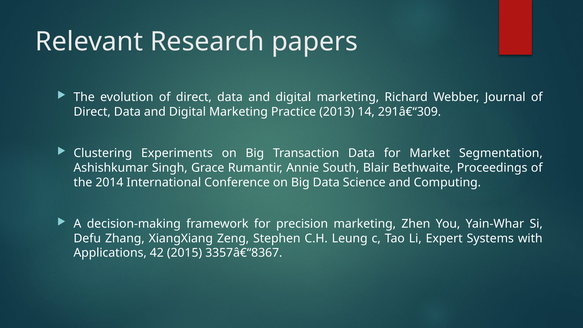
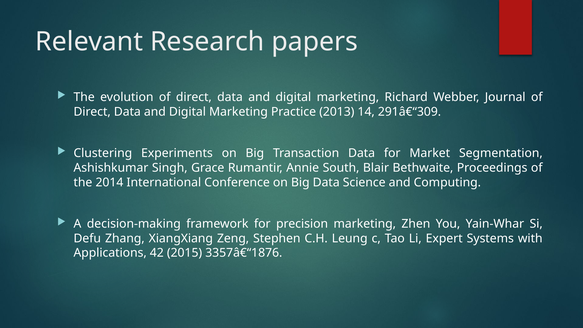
3357â€“8367: 3357â€“8367 -> 3357â€“1876 (244, 253)
